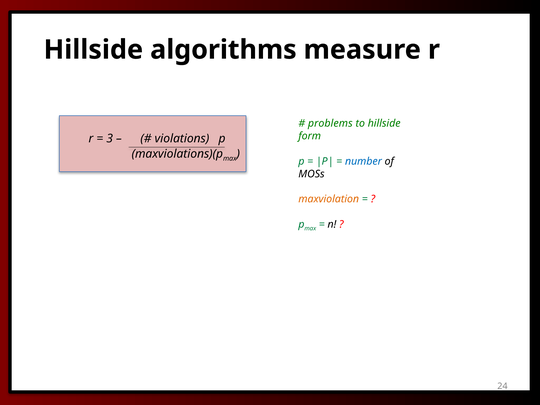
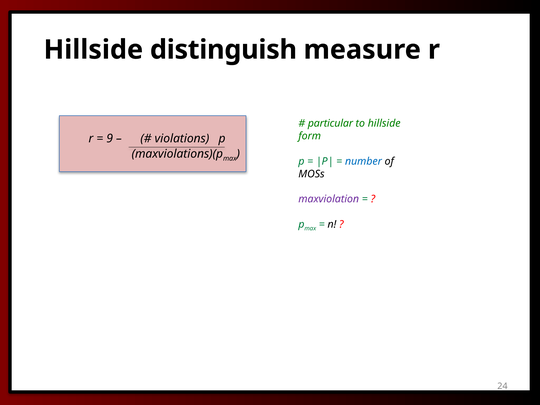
algorithms: algorithms -> distinguish (223, 50)
problems: problems -> particular (330, 123)
3: 3 -> 9 (110, 139)
maxviolation colour: orange -> purple (329, 199)
